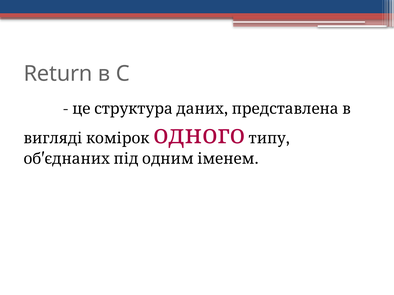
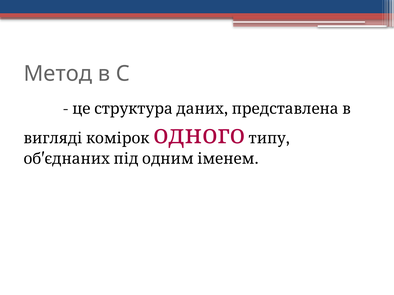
Return: Return -> Метод (58, 74)
